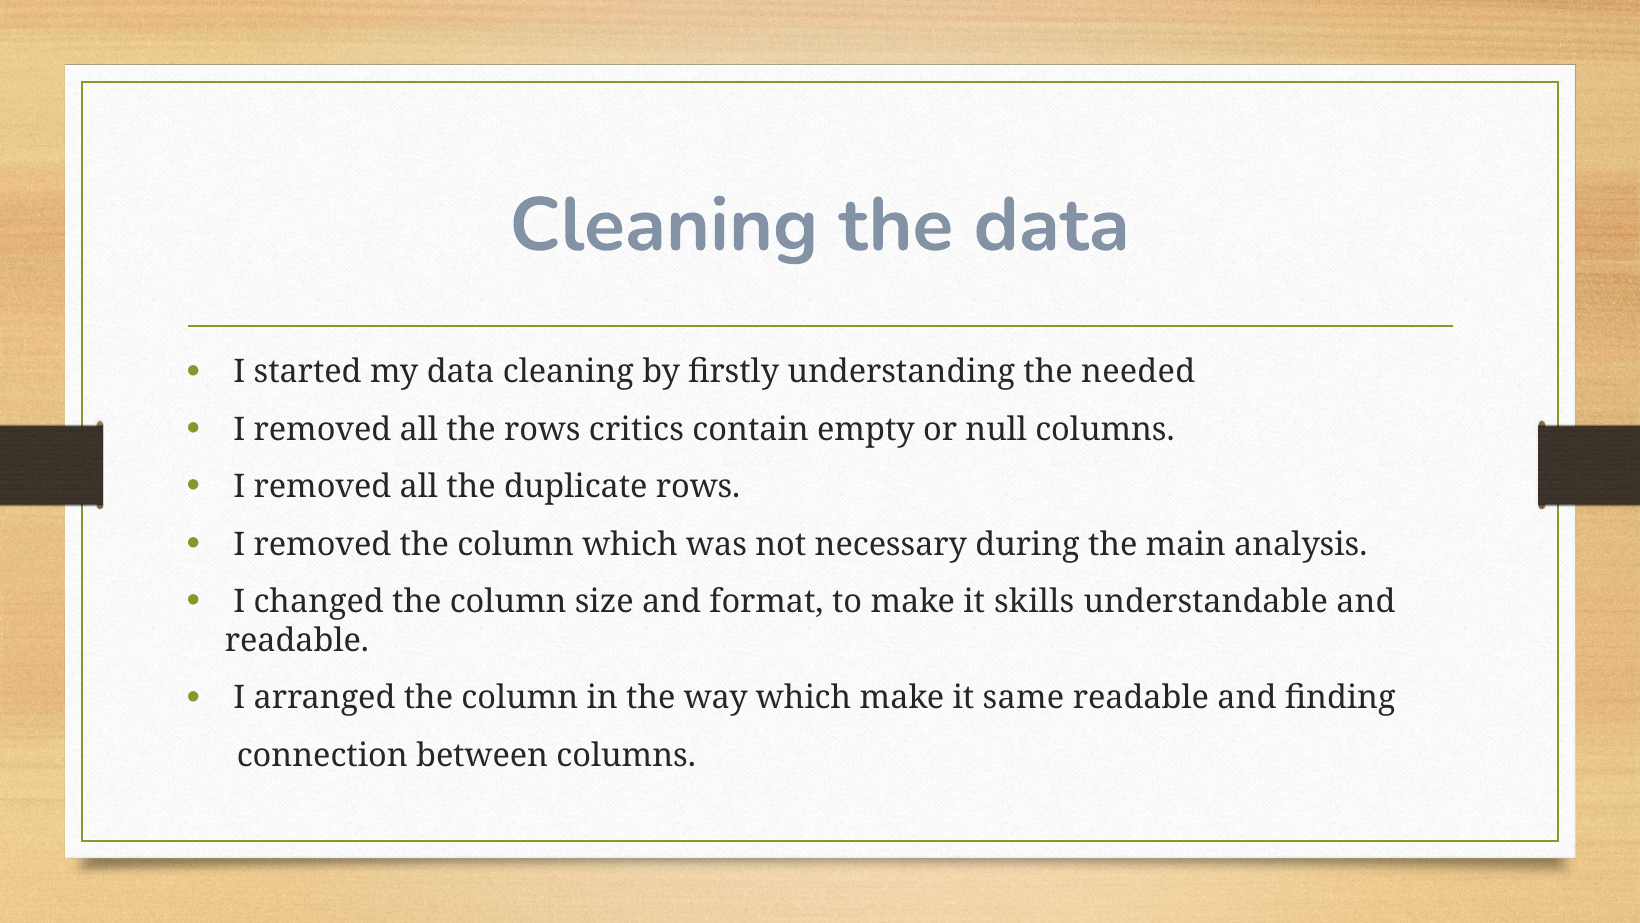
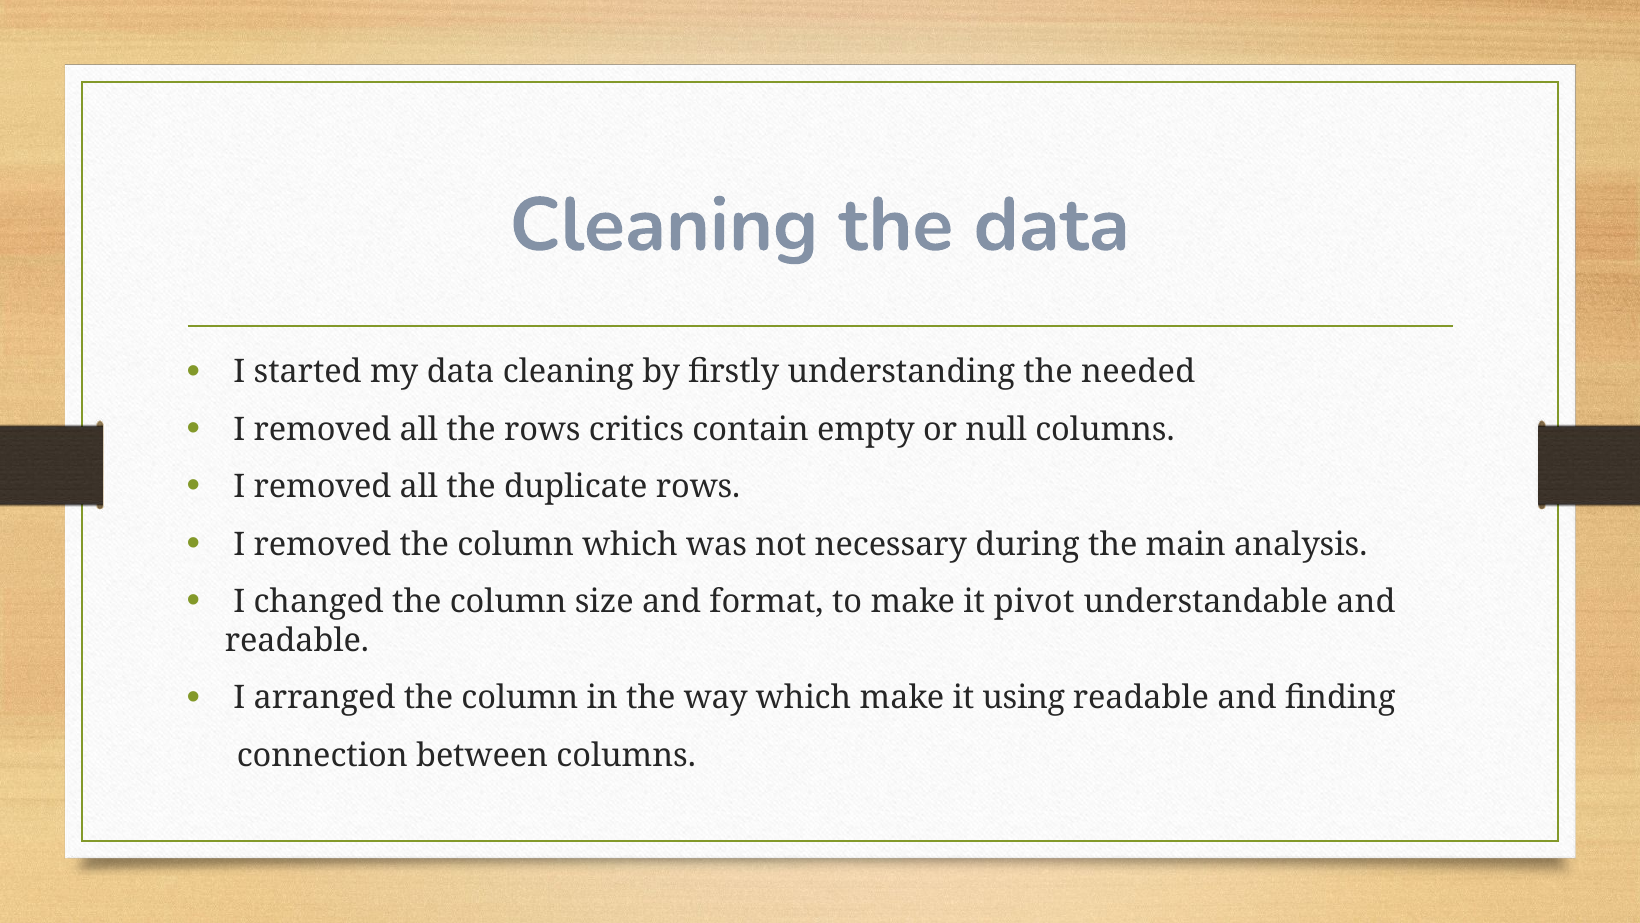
skills: skills -> pivot (1034, 601)
same: same -> using (1024, 698)
